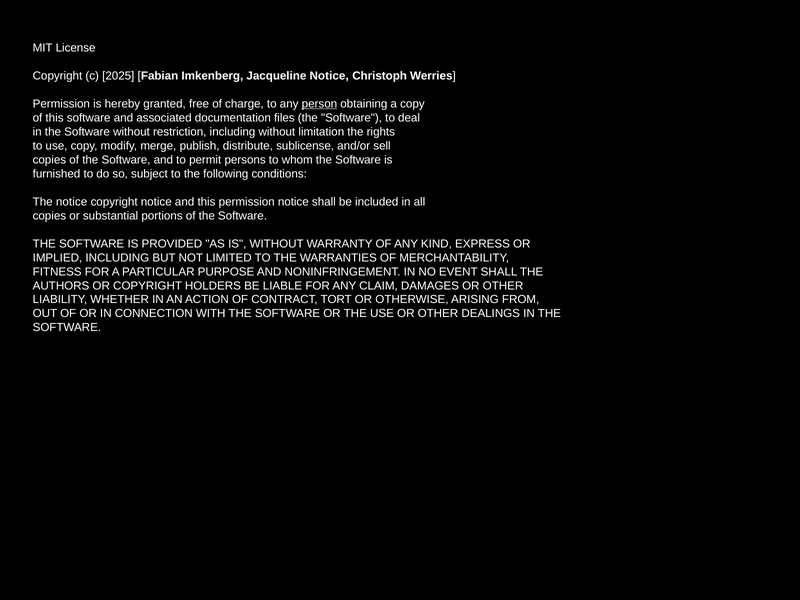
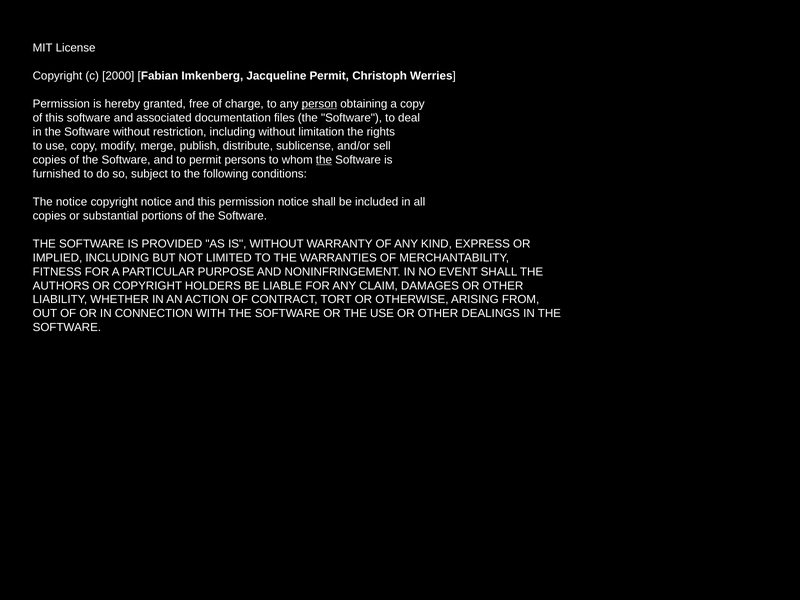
2025: 2025 -> 2000 (118, 76)
Jacqueline Notice: Notice -> Permit (329, 76)
the underline: none -> present (324, 160)
